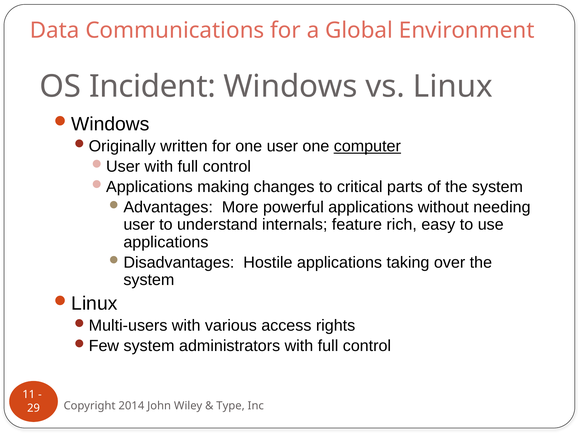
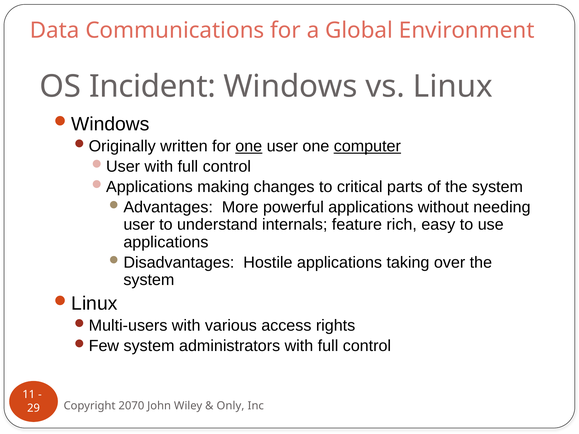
one underline: none -> present (249, 146)
2014: 2014 -> 2070 (131, 406)
Type: Type -> Only (230, 406)
